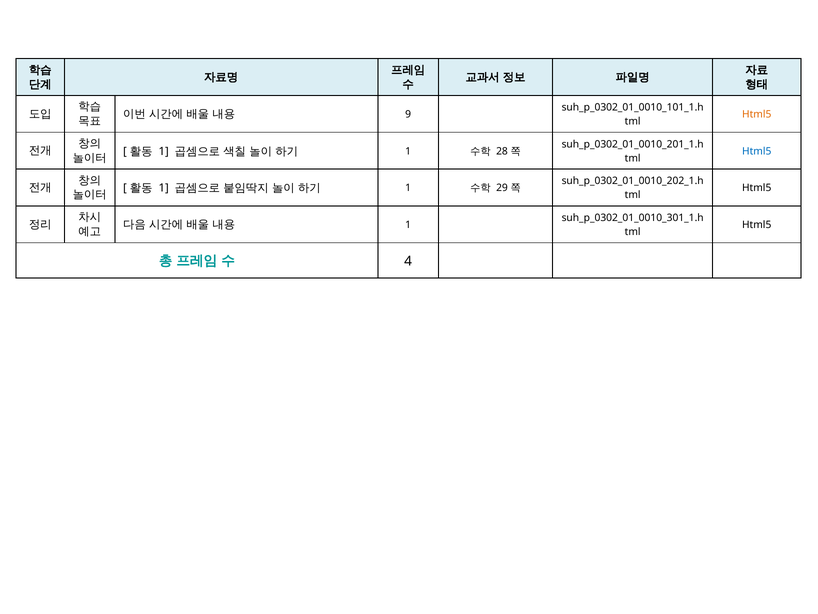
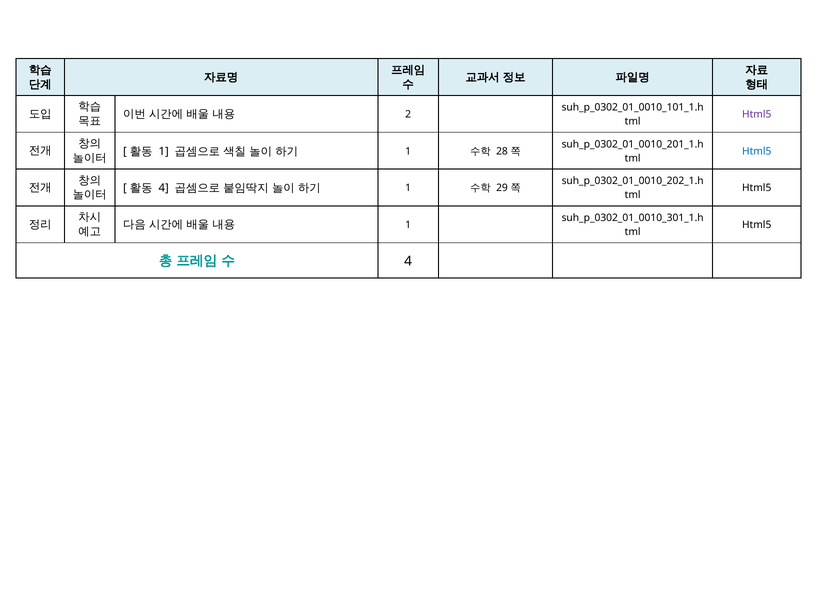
9: 9 -> 2 (408, 114)
Html5 colour: orange -> purple (757, 114)
1: 1 -> 4 (164, 188)
